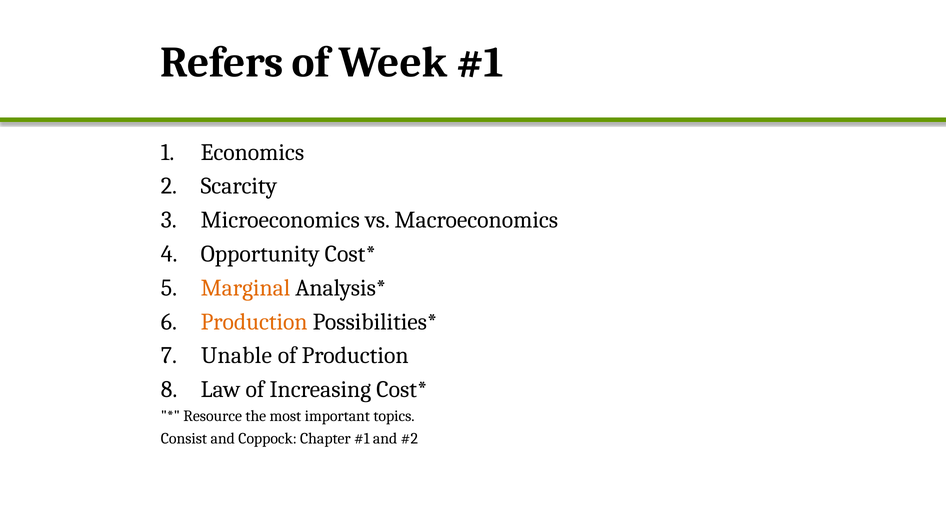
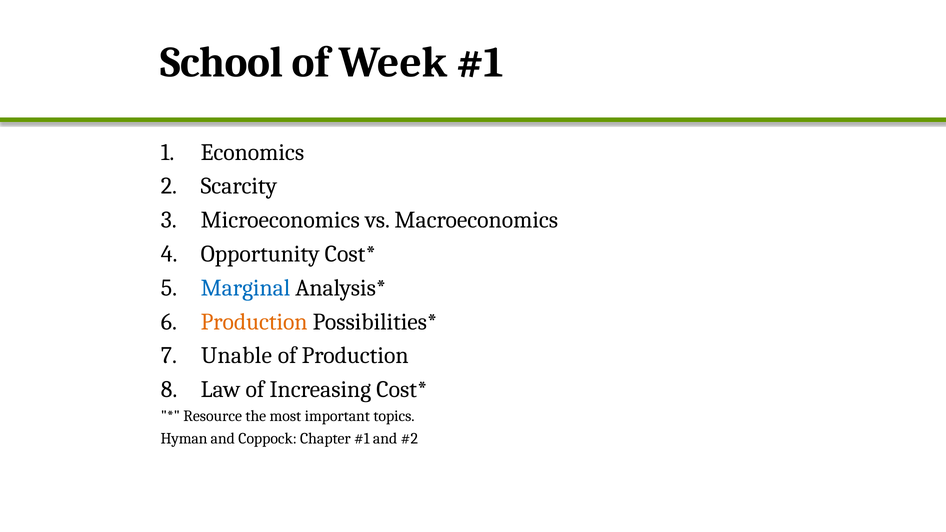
Refers: Refers -> School (222, 62)
Marginal colour: orange -> blue (245, 288)
Consist: Consist -> Hyman (184, 439)
